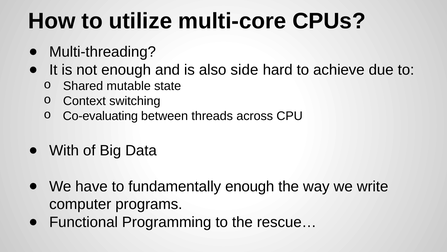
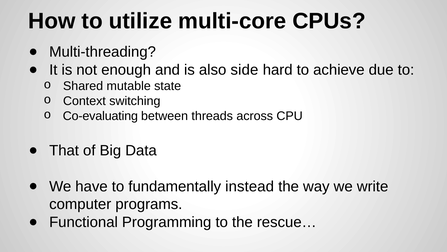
With: With -> That (64, 150)
fundamentally enough: enough -> instead (250, 186)
